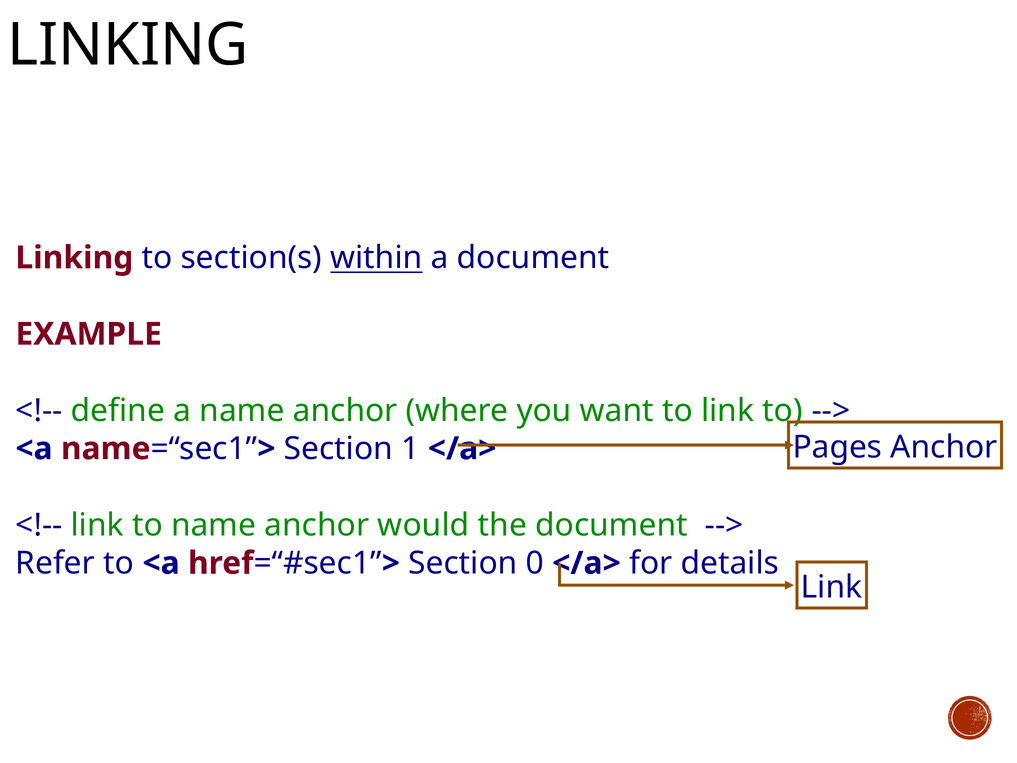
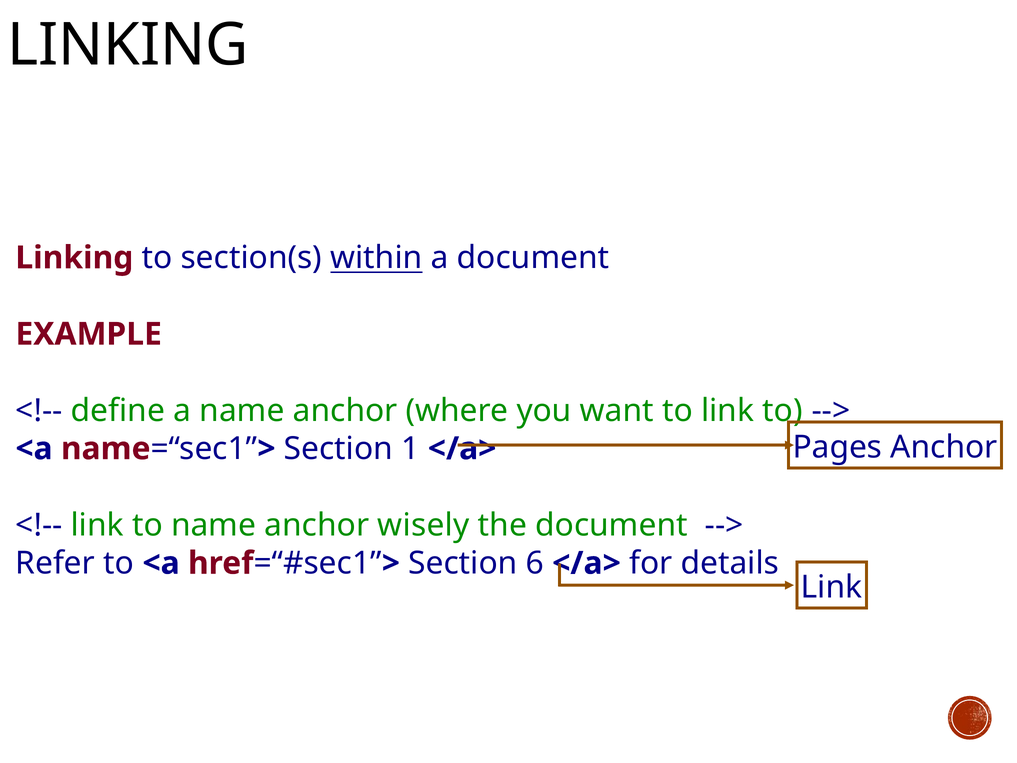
would: would -> wisely (423, 525)
0: 0 -> 6 (535, 563)
